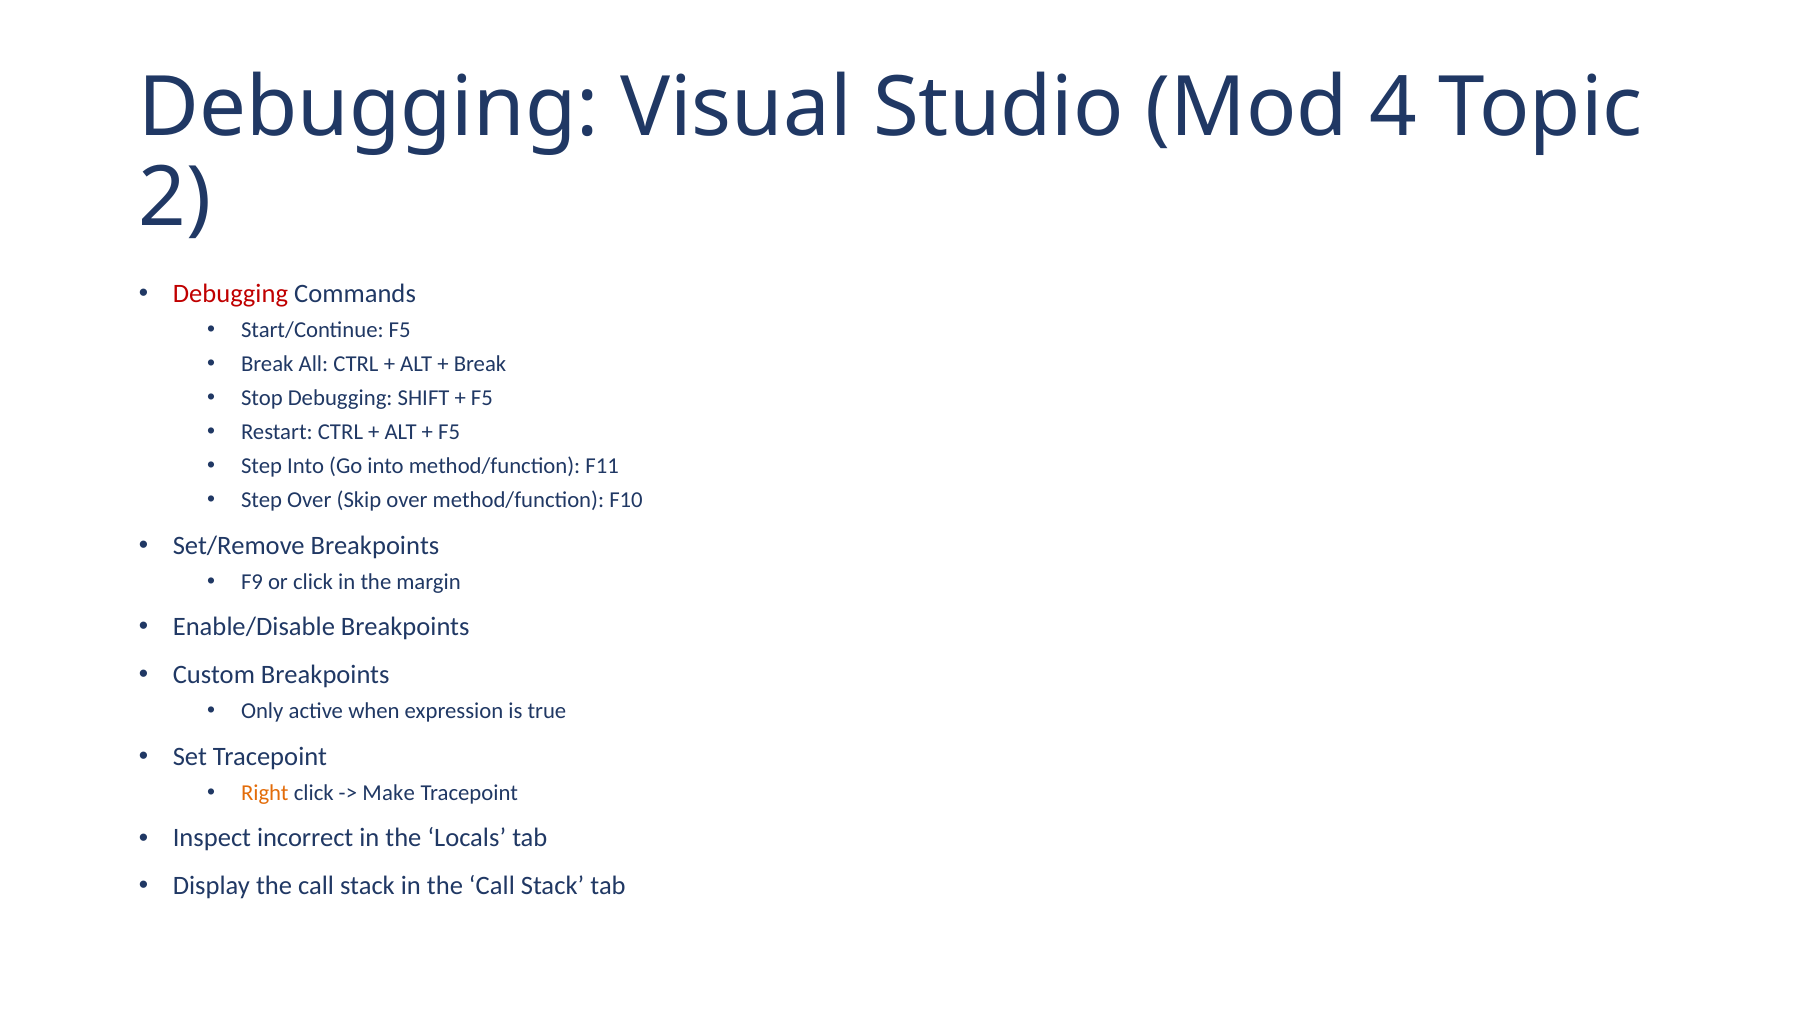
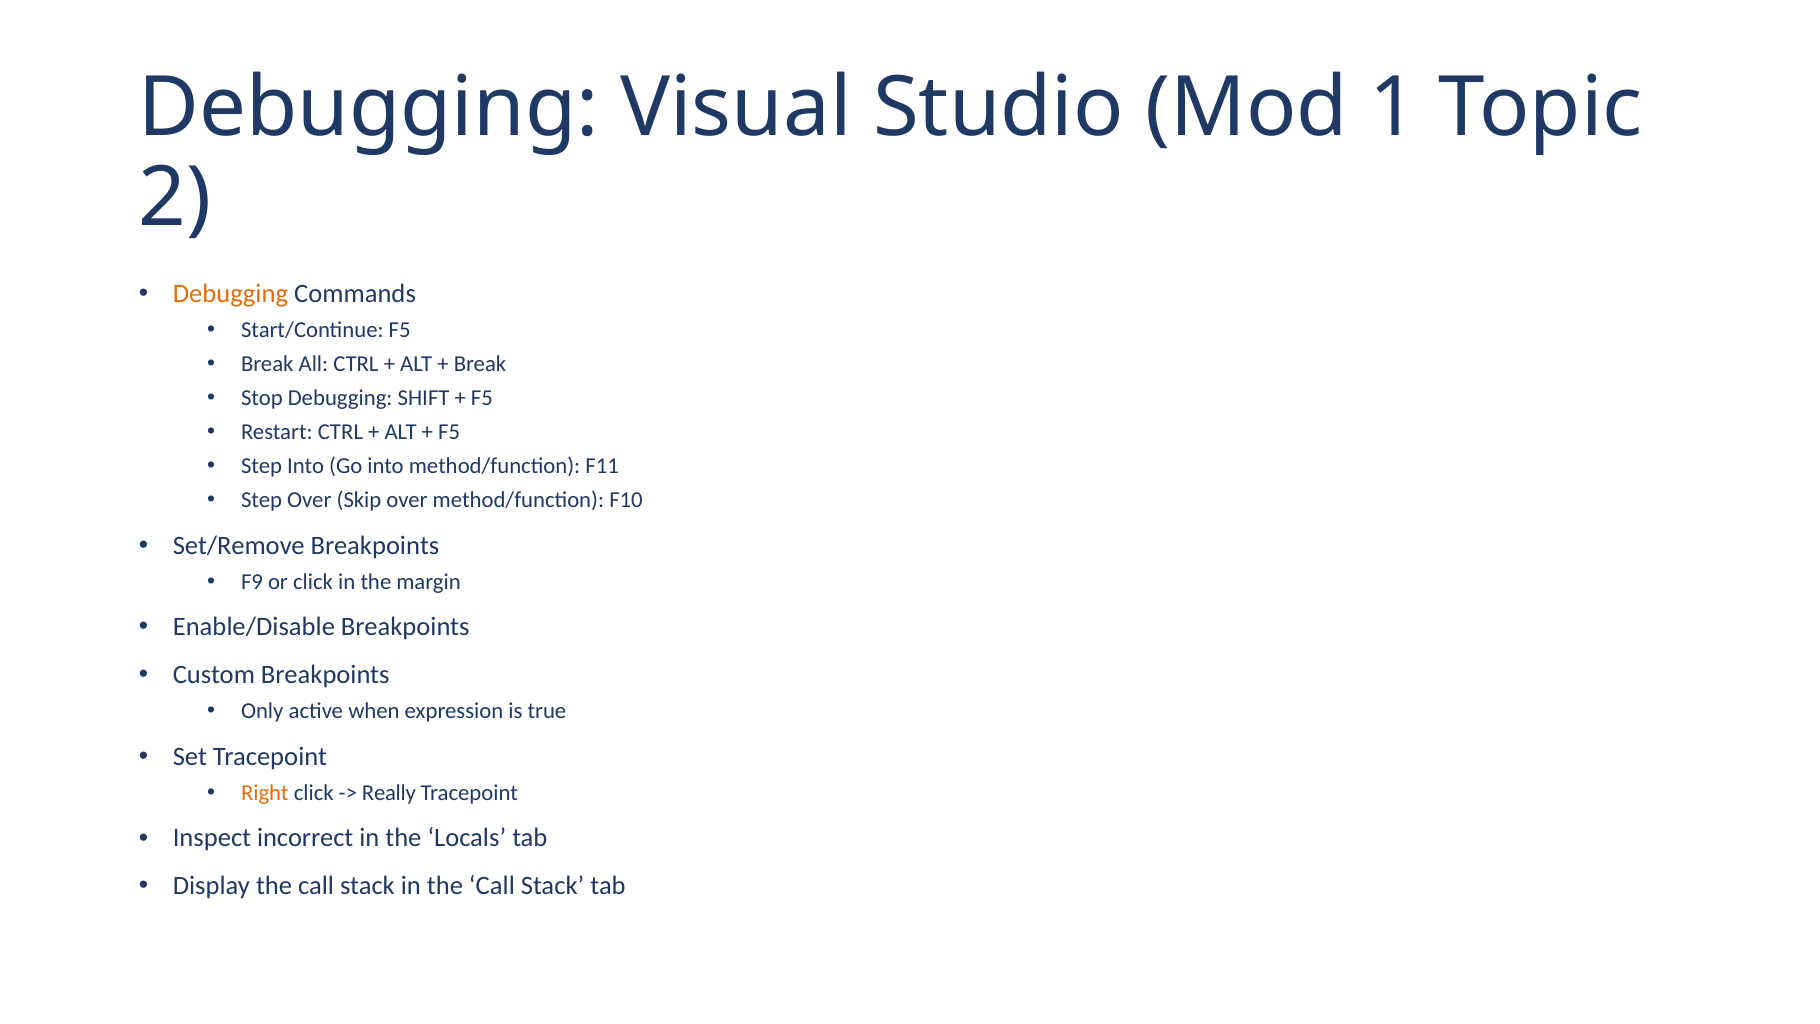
4: 4 -> 1 (1393, 108)
Debugging colour: red -> orange (230, 294)
Make: Make -> Really (389, 792)
